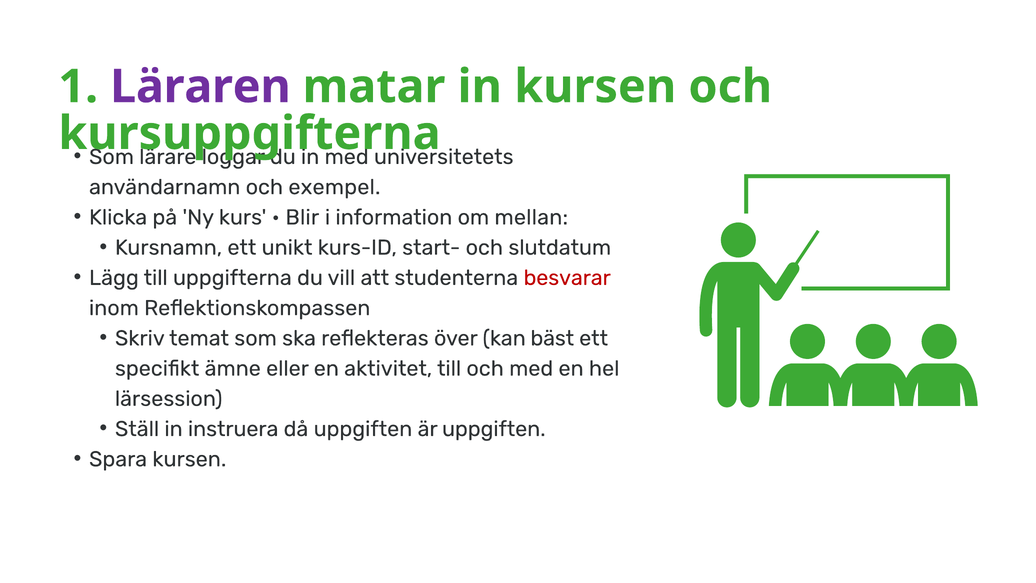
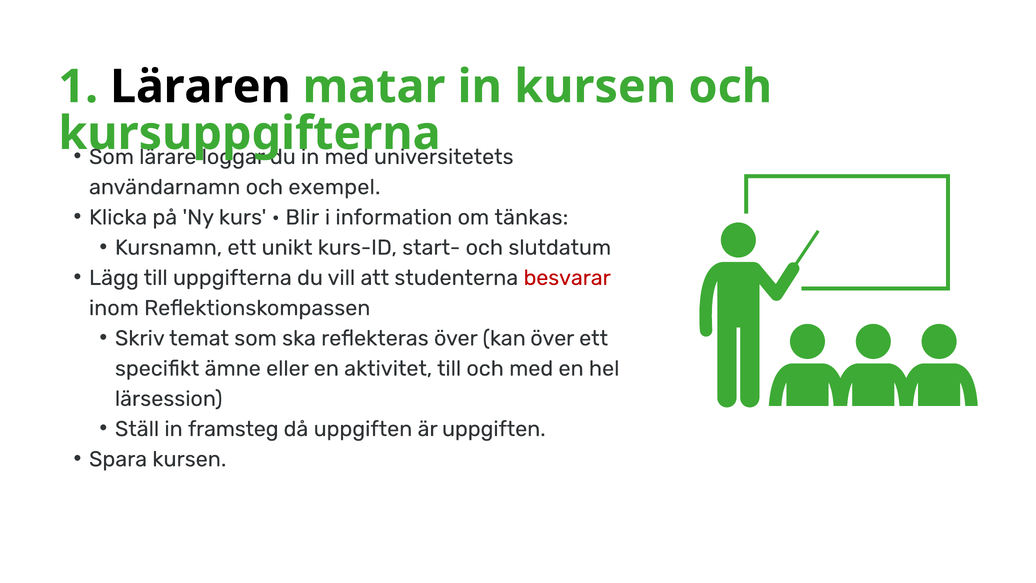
Läraren colour: purple -> black (200, 87)
mellan: mellan -> tänkas (531, 217)
kan bäst: bäst -> över (552, 338)
instruera: instruera -> framsteg (233, 429)
